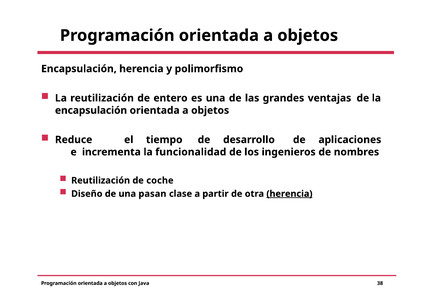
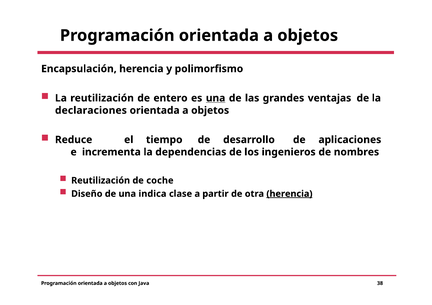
una underline: none -> present (216, 98)
encapsulación: encapsulación -> declaraciones (91, 110)
funcionalidad: funcionalidad -> dependencias (191, 152)
pasan: pasan -> indica (152, 194)
